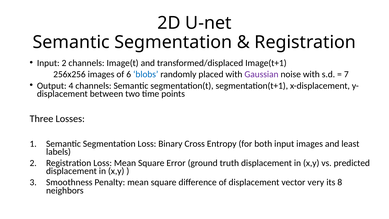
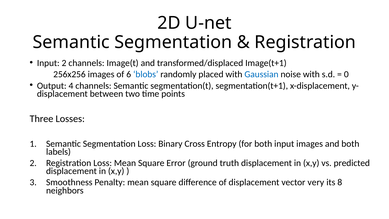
Gaussian colour: purple -> blue (261, 74)
7: 7 -> 0 (346, 74)
and least: least -> both (350, 144)
